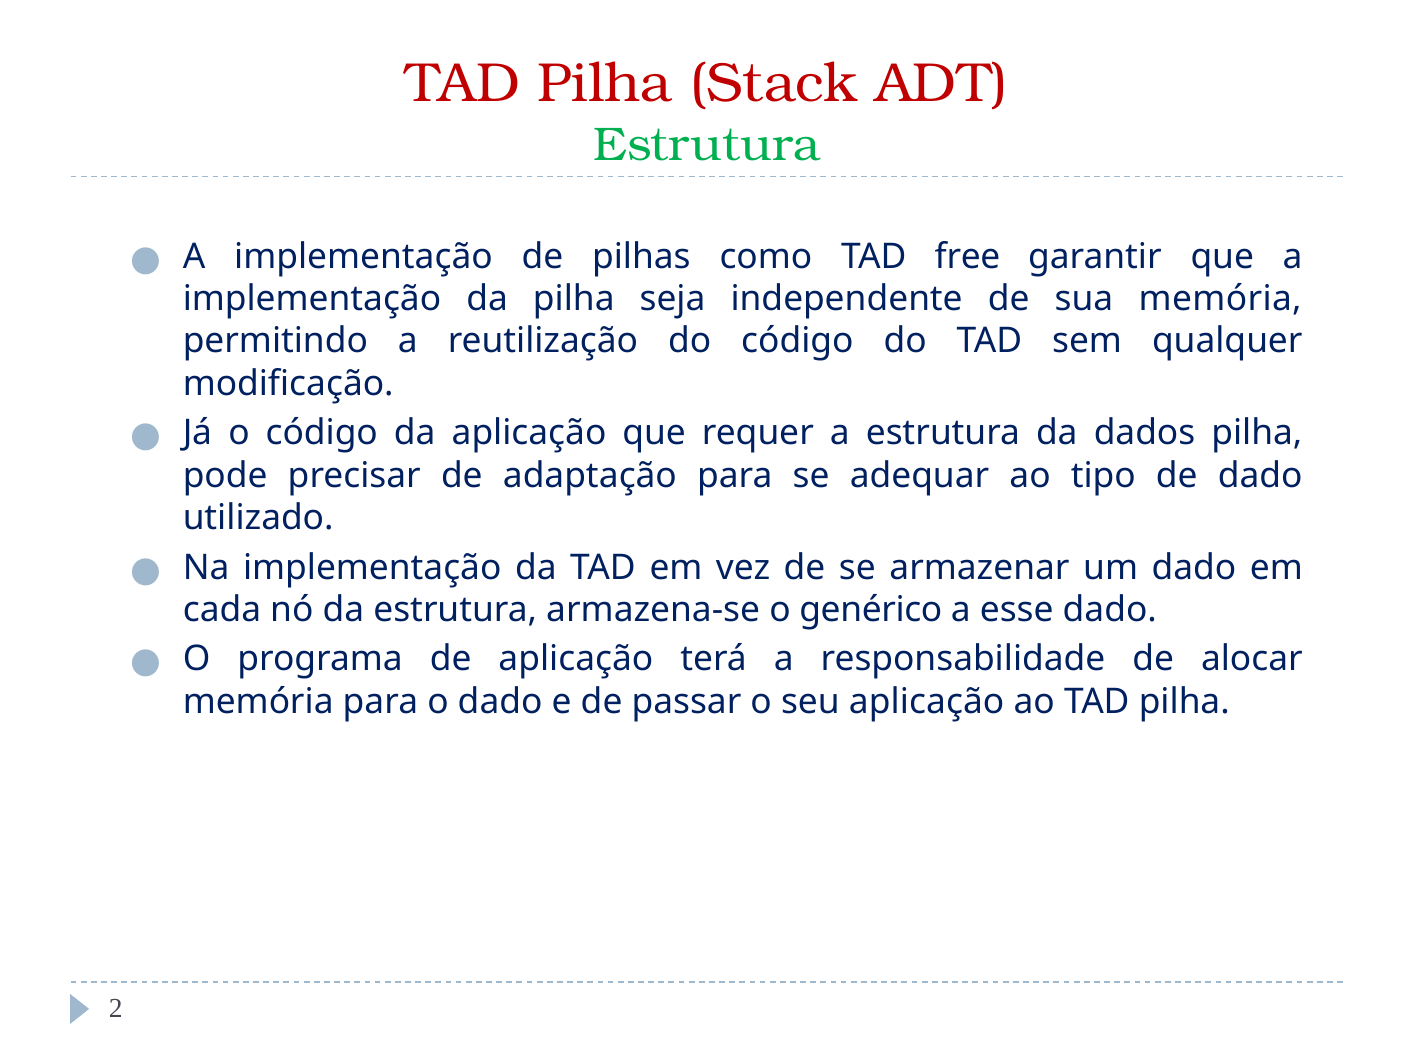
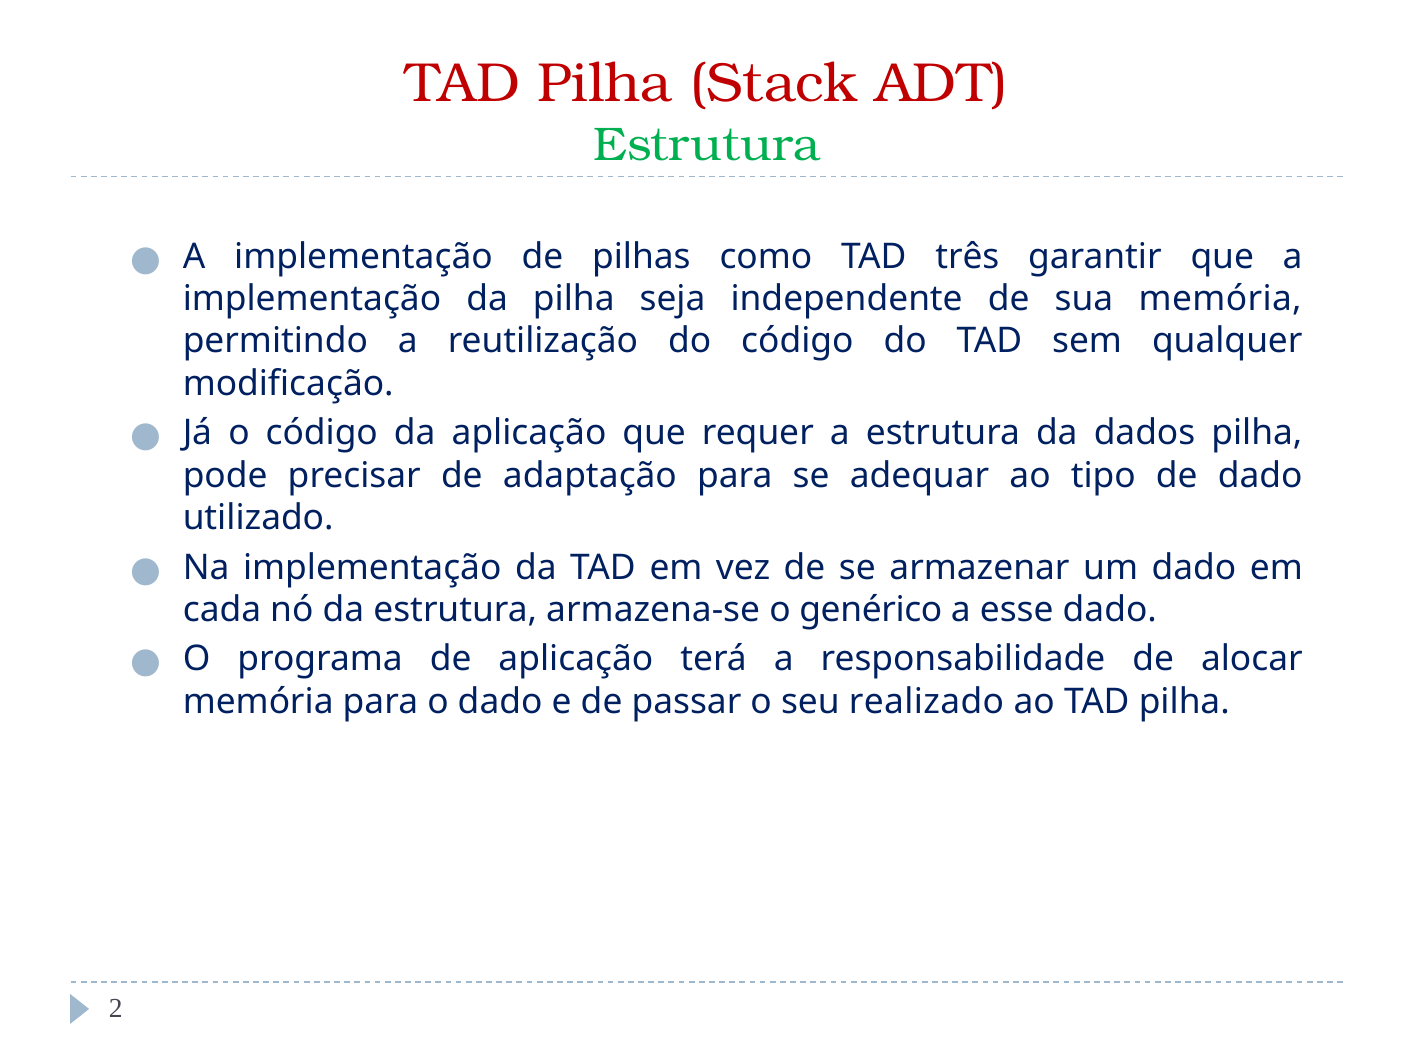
free: free -> três (967, 257)
seu aplicação: aplicação -> realizado (926, 702)
